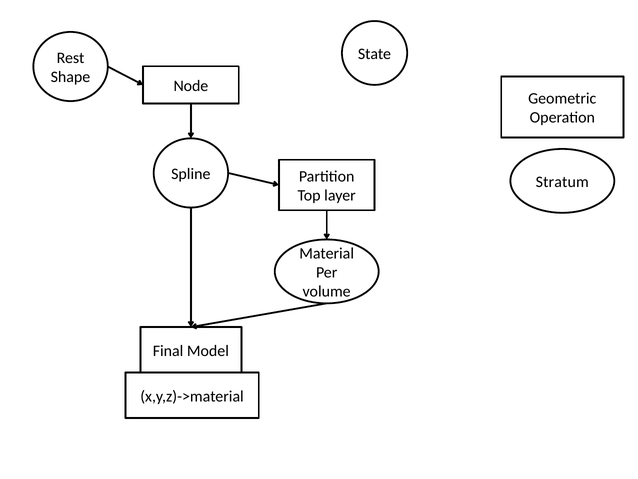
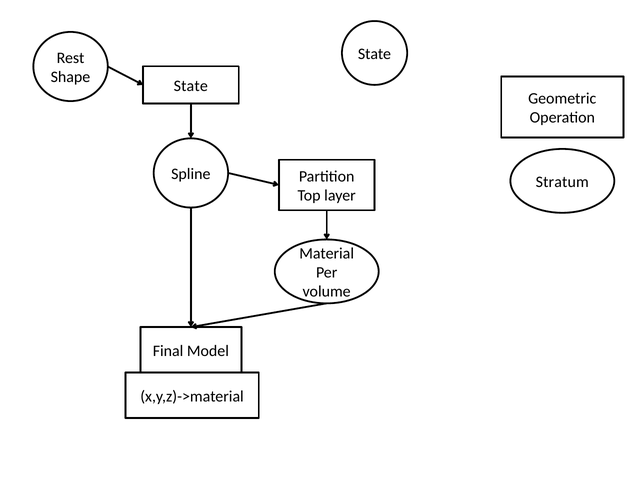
Node: Node -> State (191, 86)
